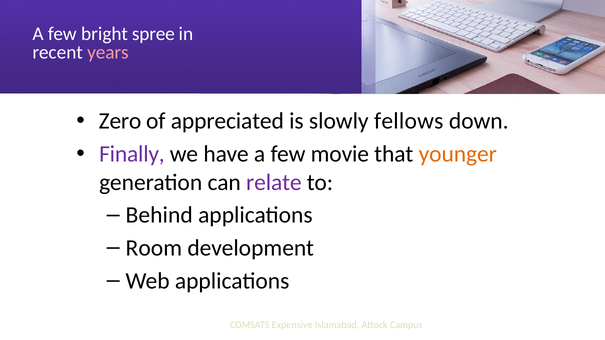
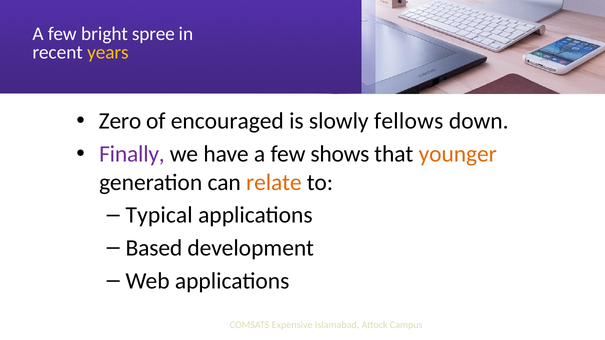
years colour: pink -> yellow (108, 53)
appreciated: appreciated -> encouraged (227, 121)
movie: movie -> shows (340, 154)
relate colour: purple -> orange (274, 182)
Behind: Behind -> Typical (159, 215)
Room: Room -> Based (154, 248)
